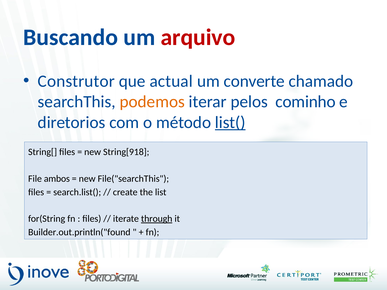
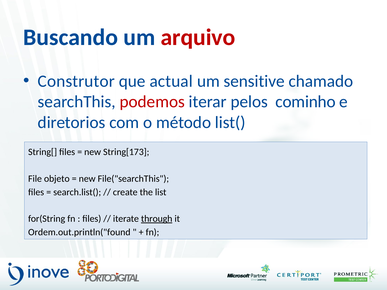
converte: converte -> sensitive (254, 81)
podemos colour: orange -> red (152, 102)
list( underline: present -> none (230, 122)
String[918: String[918 -> String[173 (126, 152)
ambos: ambos -> objeto (57, 179)
Builder.out.println("found: Builder.out.println("found -> Ordem.out.println("found (79, 232)
